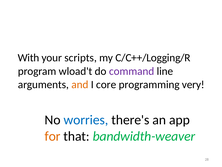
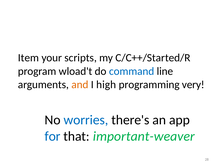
With: With -> Item (28, 58)
C/C++/Logging/R: C/C++/Logging/R -> C/C++/Started/R (153, 58)
command colour: purple -> blue (132, 71)
core: core -> high (106, 84)
for colour: orange -> blue (53, 136)
bandwidth-weaver: bandwidth-weaver -> important-weaver (144, 136)
